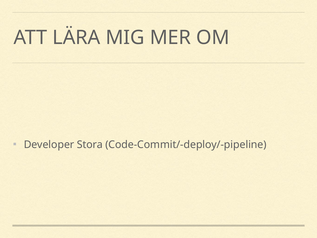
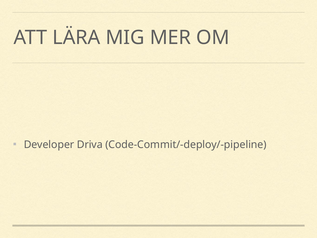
Stora: Stora -> Driva (90, 145)
